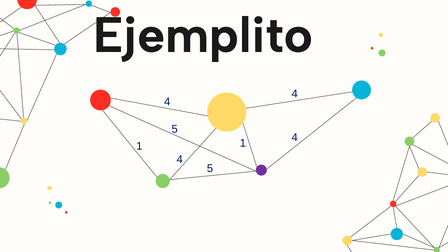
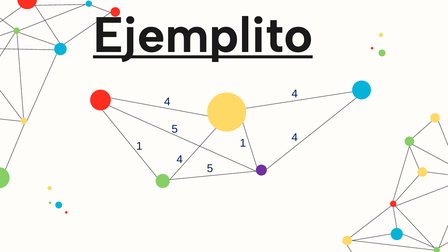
Ejemplito underline: none -> present (203, 36)
